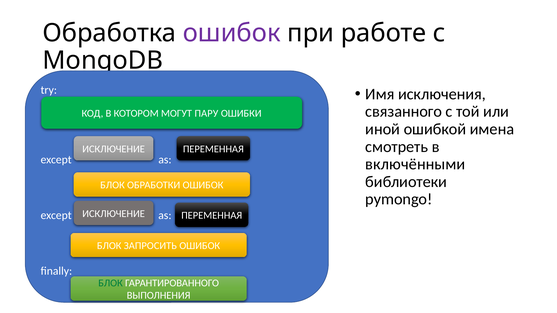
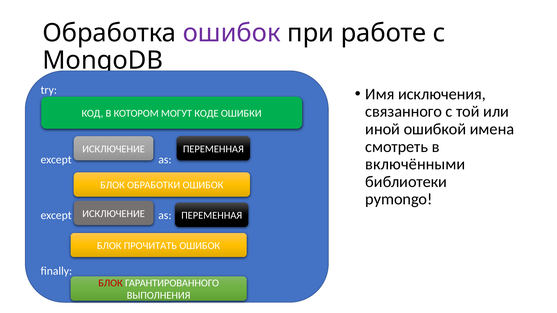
ПАРУ: ПАРУ -> КОДЕ (206, 114)
ЗАПРОСИТЬ: ЗАПРОСИТЬ -> ПРОЧИТАТЬ (150, 246)
БЛОК colour: green -> red (111, 283)
